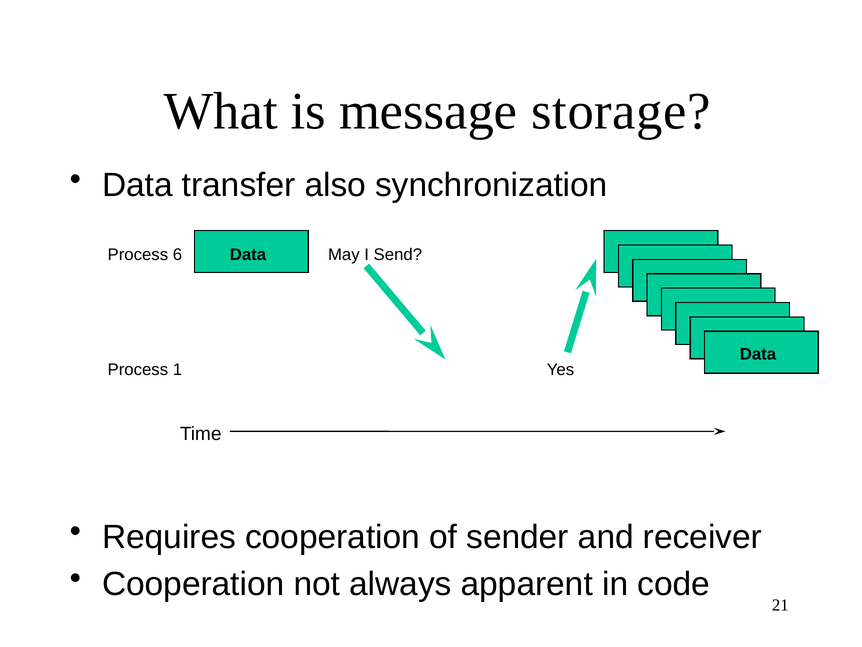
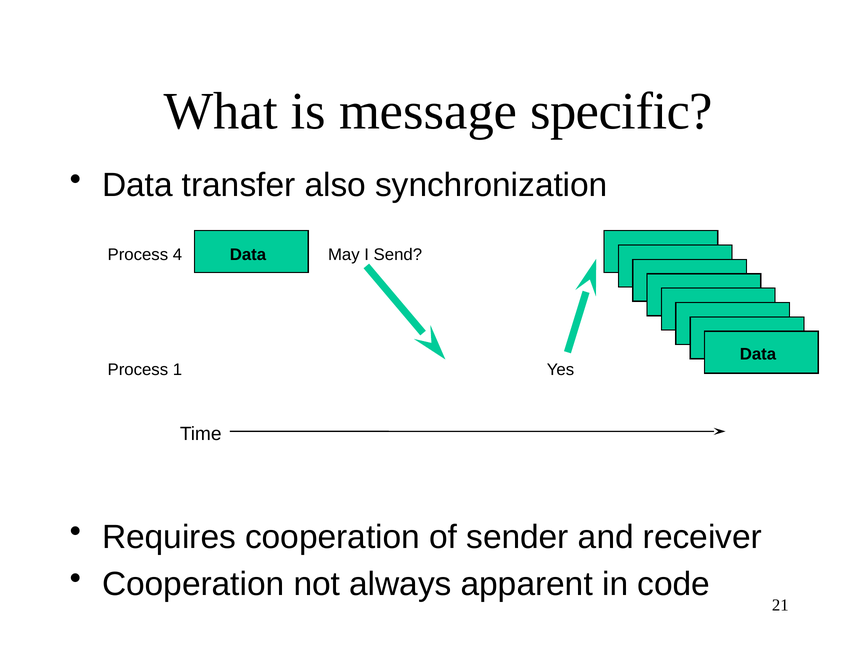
storage: storage -> specific (621, 111)
6: 6 -> 4 (178, 255)
